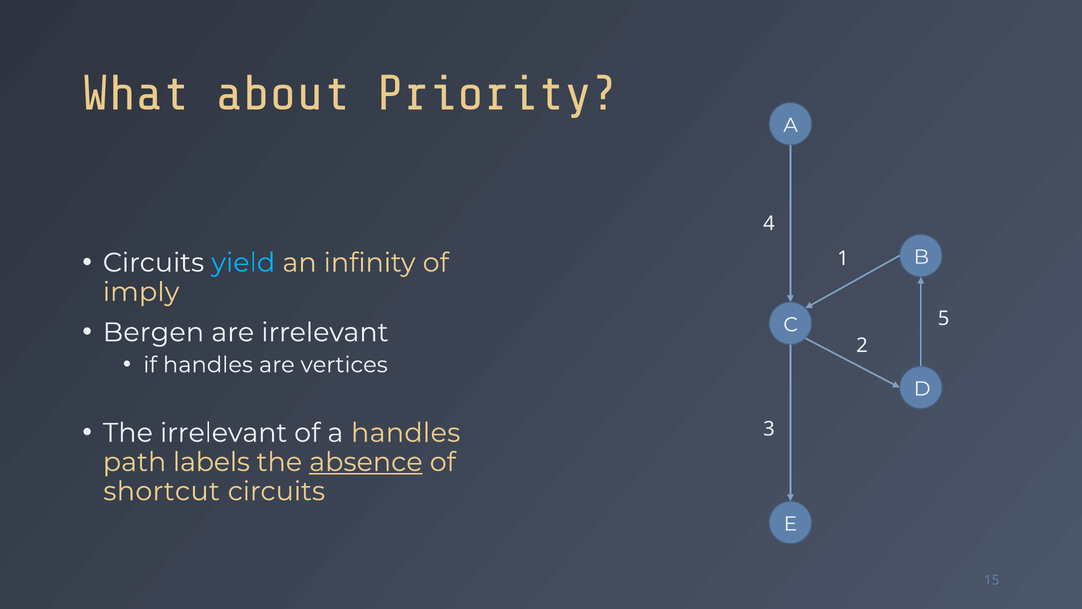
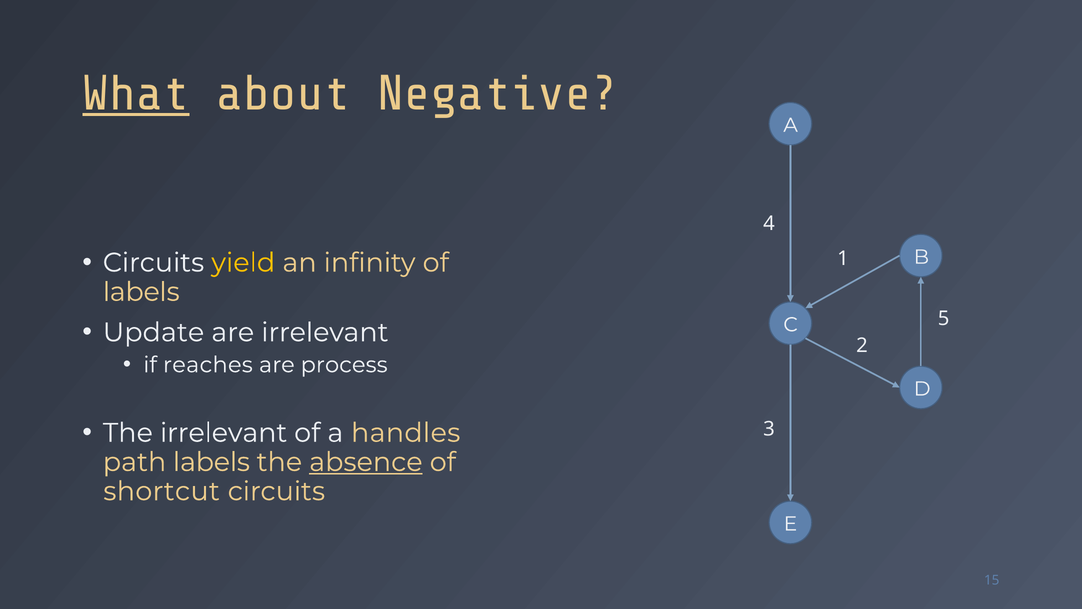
What underline: none -> present (136, 93)
Priority: Priority -> Negative (498, 93)
yield colour: light blue -> yellow (243, 263)
imply: imply -> labels (141, 292)
Bergen: Bergen -> Update (154, 332)
if handles: handles -> reaches (208, 365)
vertices: vertices -> process (344, 365)
